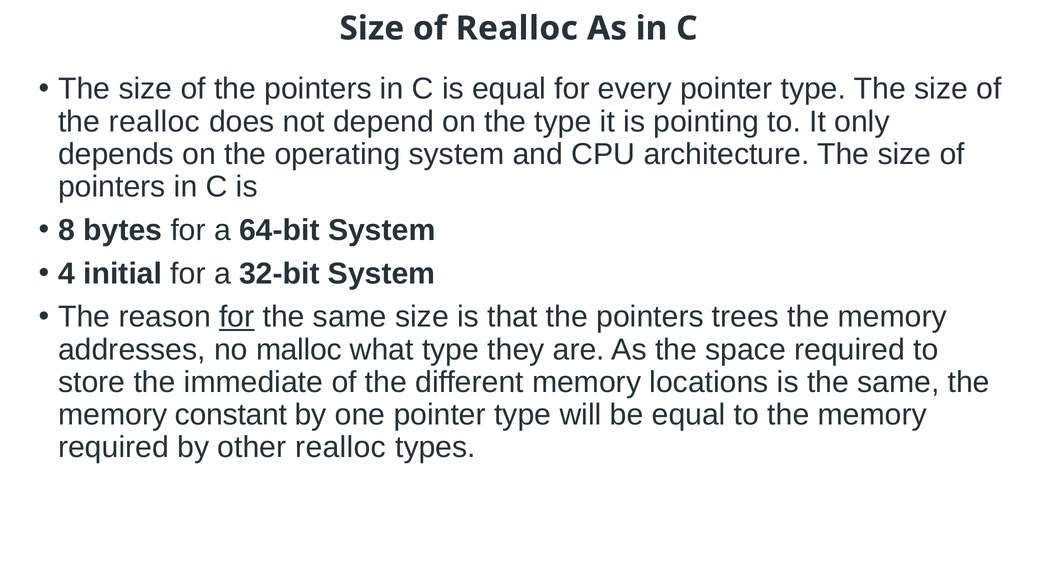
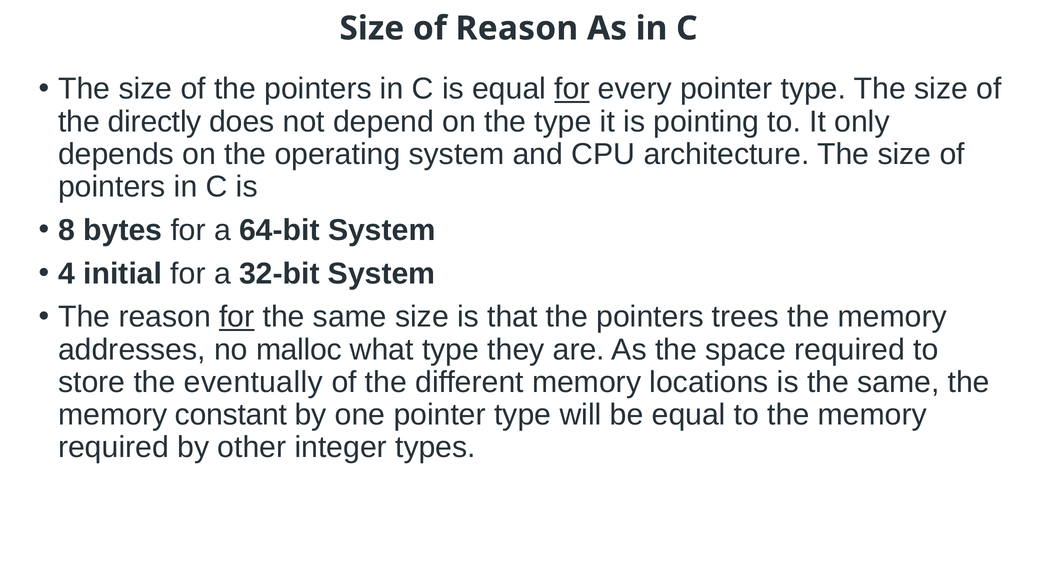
of Realloc: Realloc -> Reason (517, 28)
for underline: none -> present (572, 89)
the realloc: realloc -> directly (155, 122)
immediate: immediate -> eventually (253, 382)
other realloc: realloc -> integer (341, 448)
